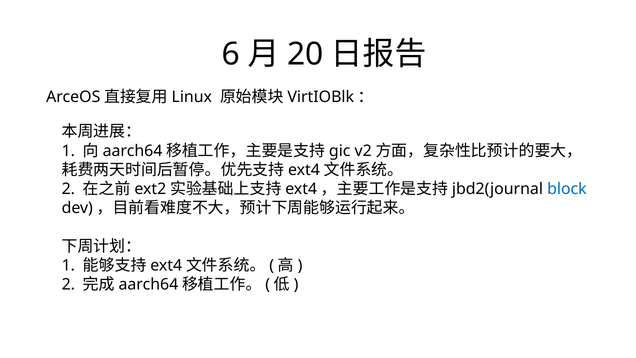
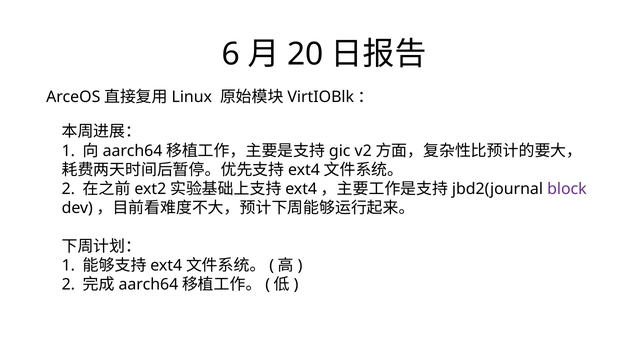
block colour: blue -> purple (567, 189)
